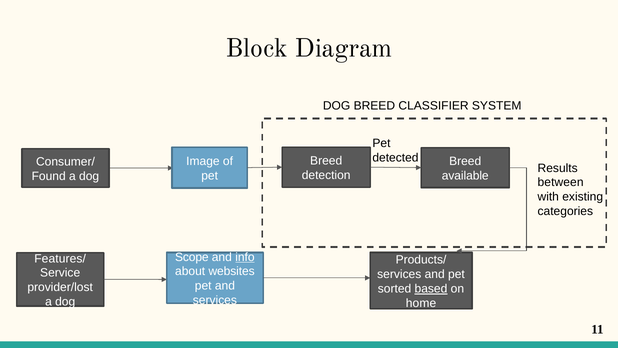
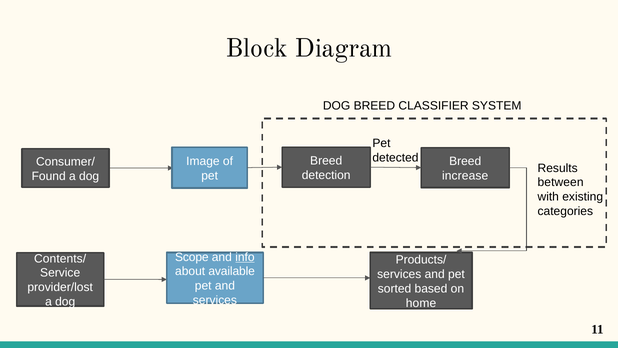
available: available -> increase (465, 175)
Features/: Features/ -> Contents/ (60, 258)
websites: websites -> available (232, 271)
based underline: present -> none (431, 288)
